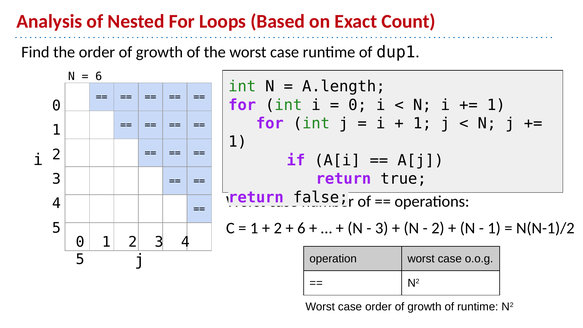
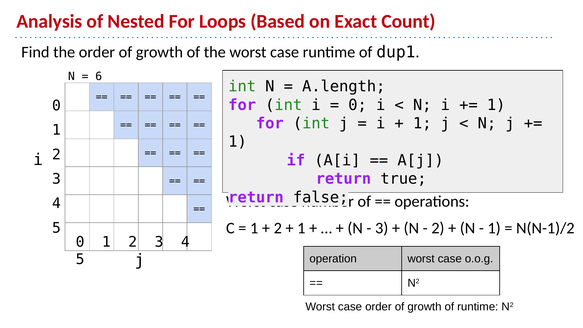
6: 6 -> 1 (301, 228)
